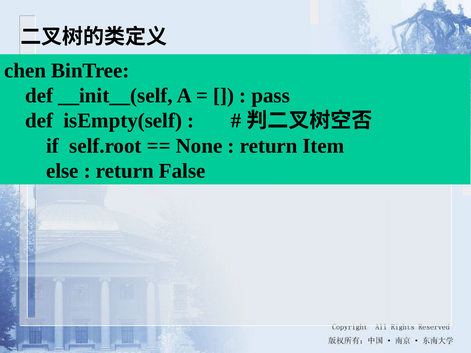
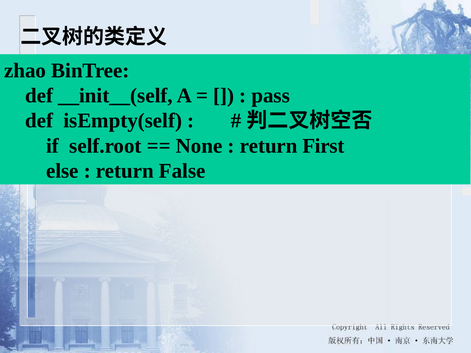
chen: chen -> zhao (25, 71)
Item: Item -> First (323, 146)
